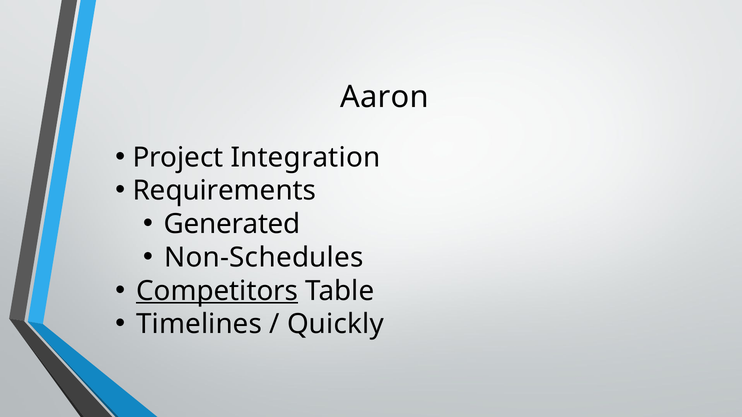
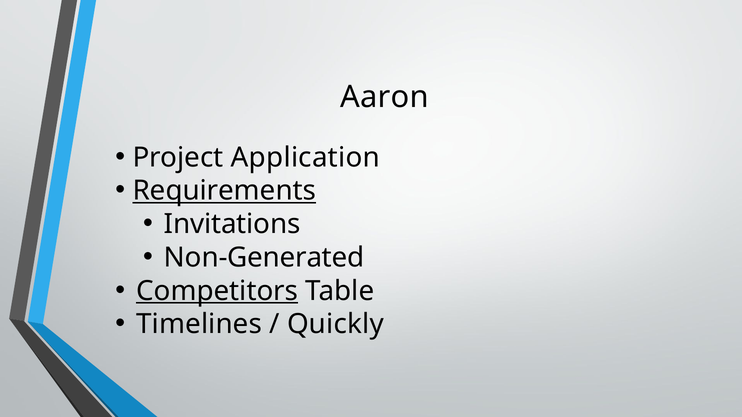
Integration: Integration -> Application (305, 158)
Requirements underline: none -> present (224, 191)
Generated: Generated -> Invitations (232, 224)
Non-Schedules: Non-Schedules -> Non-Generated (264, 258)
